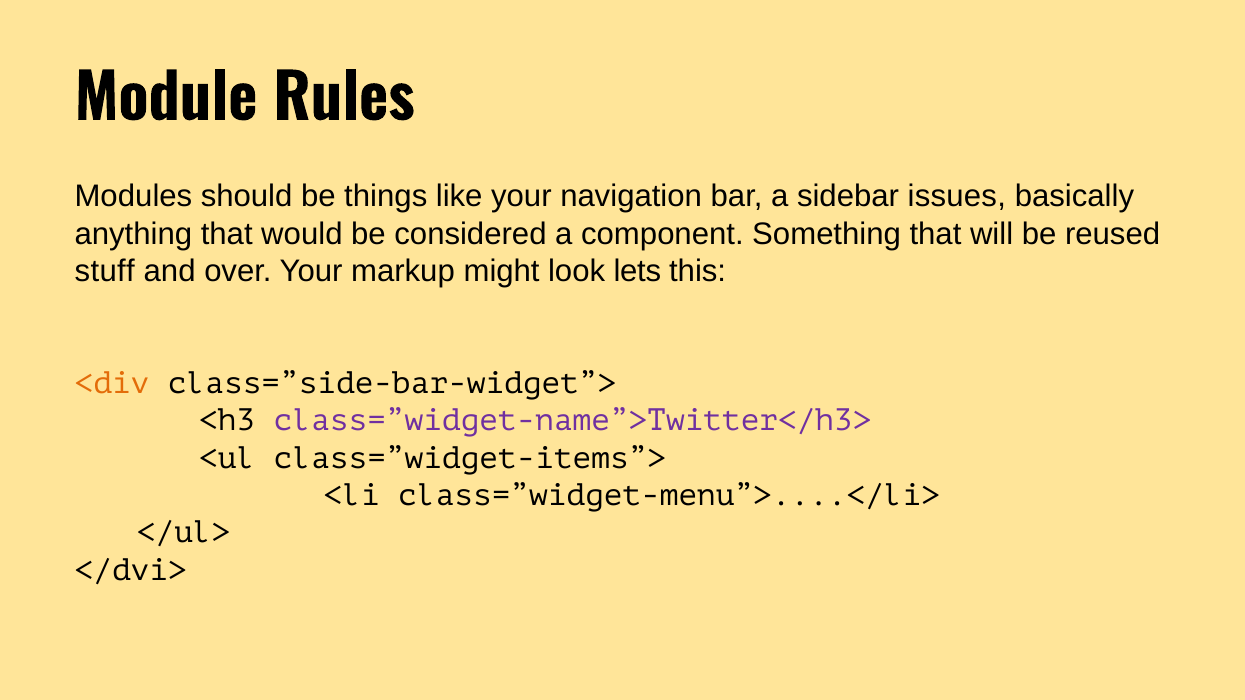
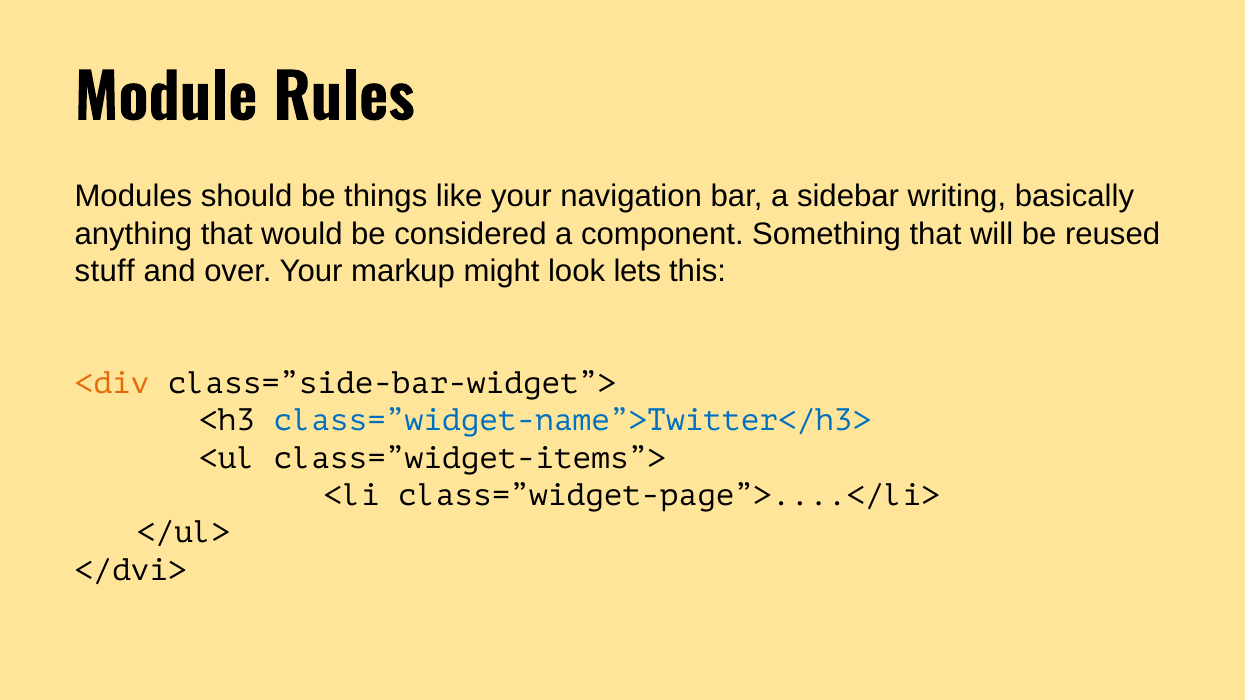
issues: issues -> writing (957, 197)
class=”widget-name”>Twitter</h3> colour: purple -> blue (573, 421)
class=”widget-menu”>....</li>: class=”widget-menu”>....</li> -> class=”widget-page”>....</li> (669, 496)
